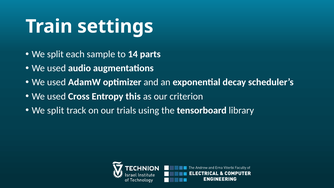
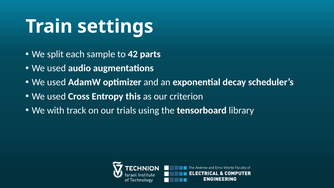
14: 14 -> 42 (133, 54)
split: split -> with (56, 110)
